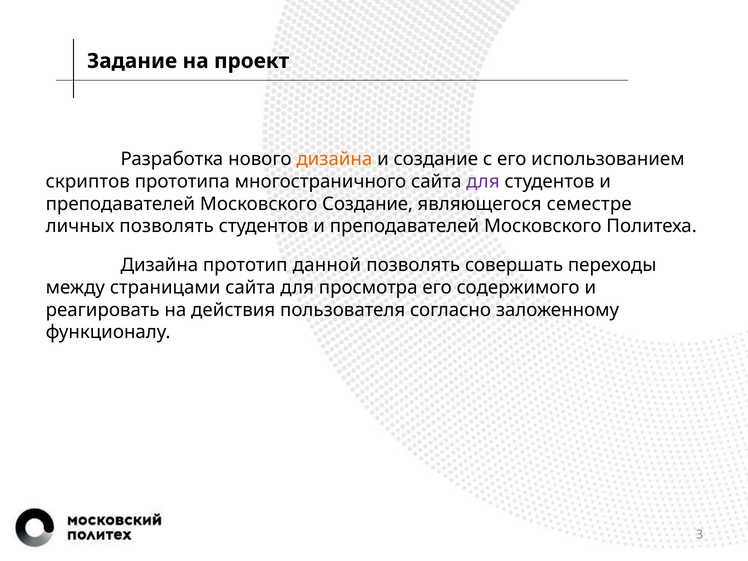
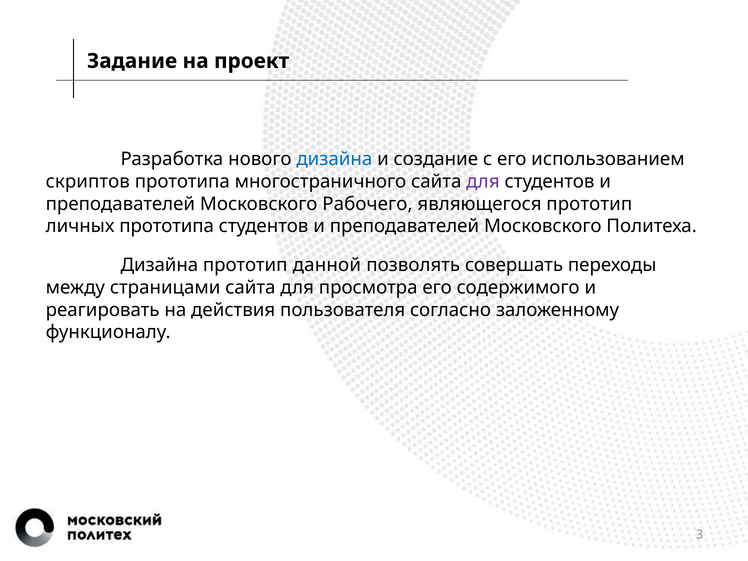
дизайна colour: orange -> blue (334, 159)
Московского Создание: Создание -> Рабочего (367, 204)
являющегося семестре: семестре -> прототип (589, 204)
личных позволять: позволять -> прототипа (167, 226)
